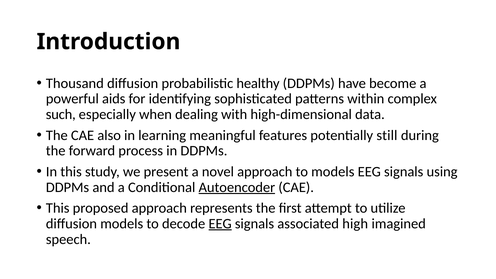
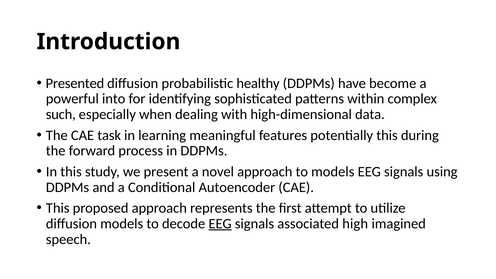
Thousand: Thousand -> Presented (75, 83)
aids: aids -> into (114, 99)
also: also -> task (109, 135)
potentially still: still -> this (387, 135)
Autoencoder underline: present -> none (237, 187)
